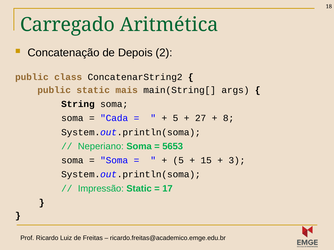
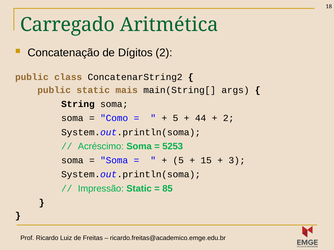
Depois: Depois -> Dígitos (135, 53)
Cada: Cada -> Como (114, 118)
27: 27 -> 44 (201, 118)
8: 8 -> 2 (229, 118)
Neperiano: Neperiano -> Acréscimo (101, 147)
5653: 5653 -> 5253 (173, 147)
17: 17 -> 85 (167, 189)
